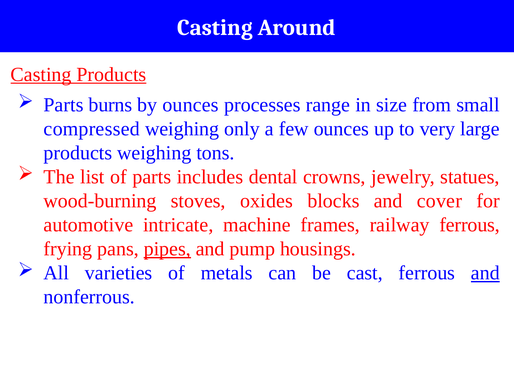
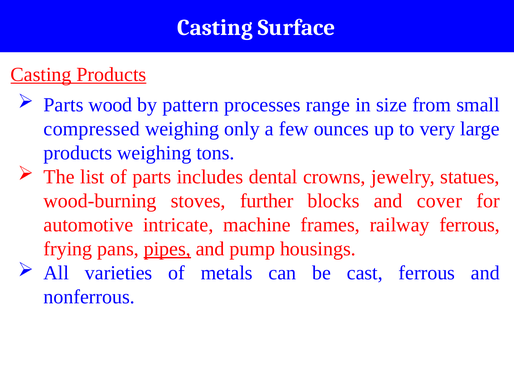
Around: Around -> Surface (297, 28)
burns: burns -> wood (110, 105)
by ounces: ounces -> pattern (191, 105)
oxides: oxides -> further (267, 201)
and underline: present -> none (485, 273)
